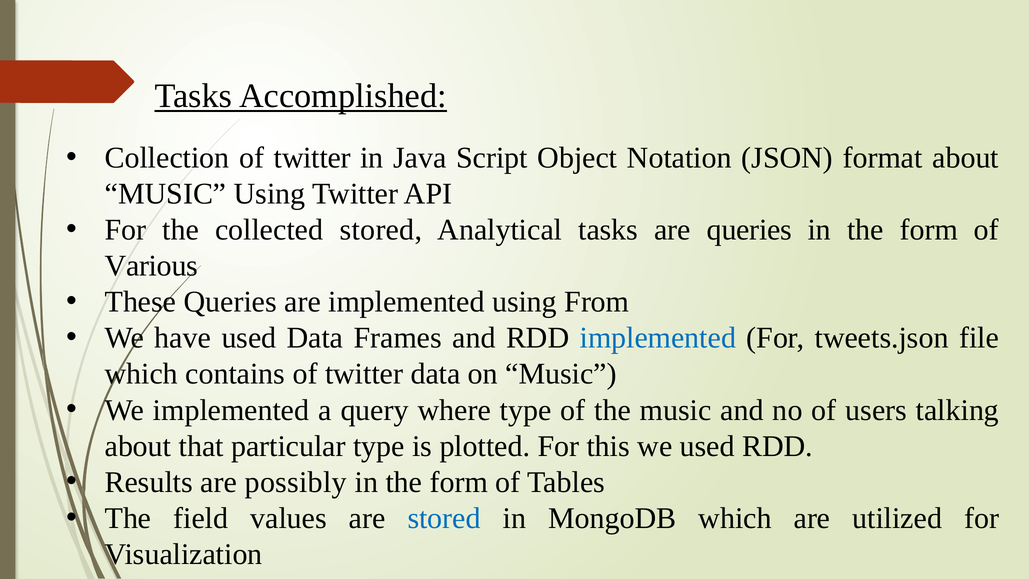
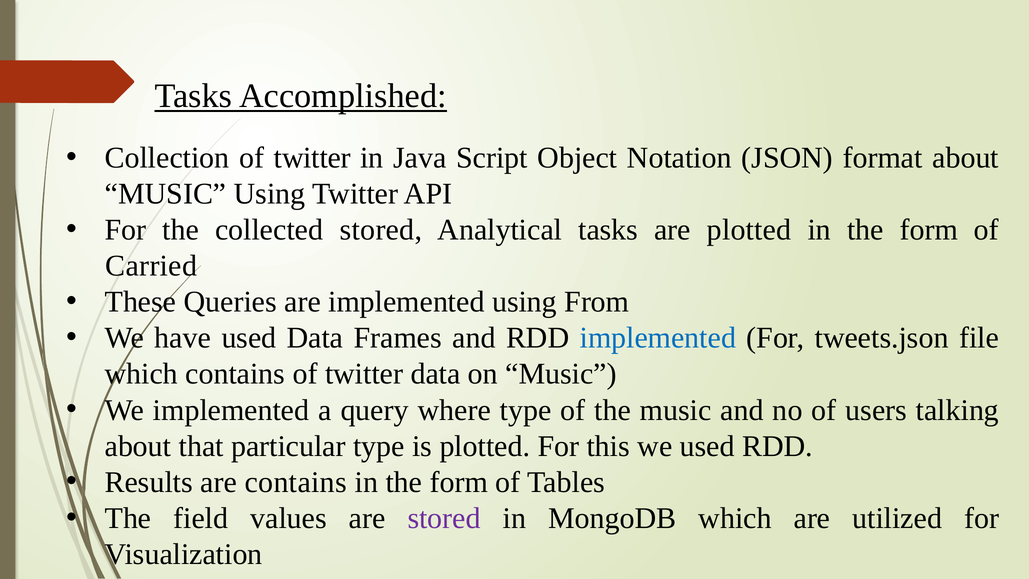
are queries: queries -> plotted (749, 230)
Various: Various -> Carried (151, 266)
are possibly: possibly -> contains (296, 482)
stored colour: blue -> purple (444, 518)
